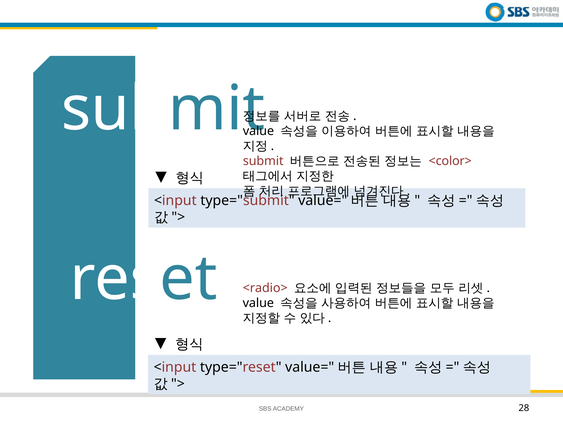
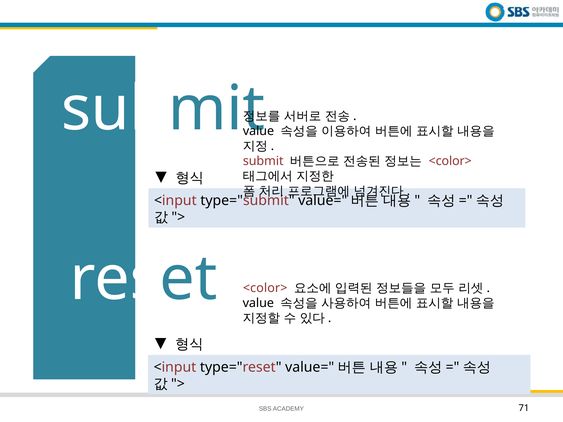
<radio>: <radio> -> <color> (265, 288)
28: 28 -> 71 (524, 408)
